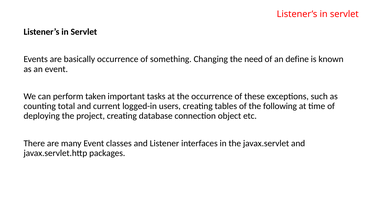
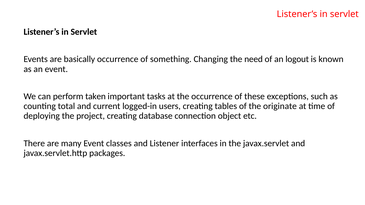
define: define -> logout (297, 59)
following: following -> originate (280, 106)
